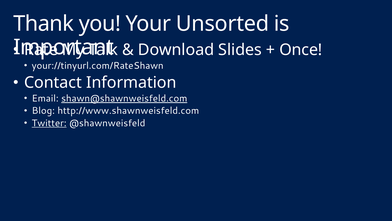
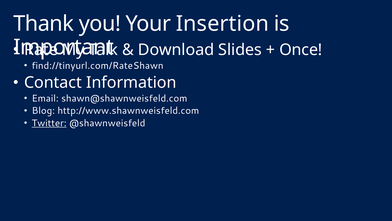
Unsorted: Unsorted -> Insertion (222, 24)
your://tinyurl.com/RateShawn: your://tinyurl.com/RateShawn -> find://tinyurl.com/RateShawn (98, 65)
shawn@shawnweisfeld.com underline: present -> none (124, 98)
